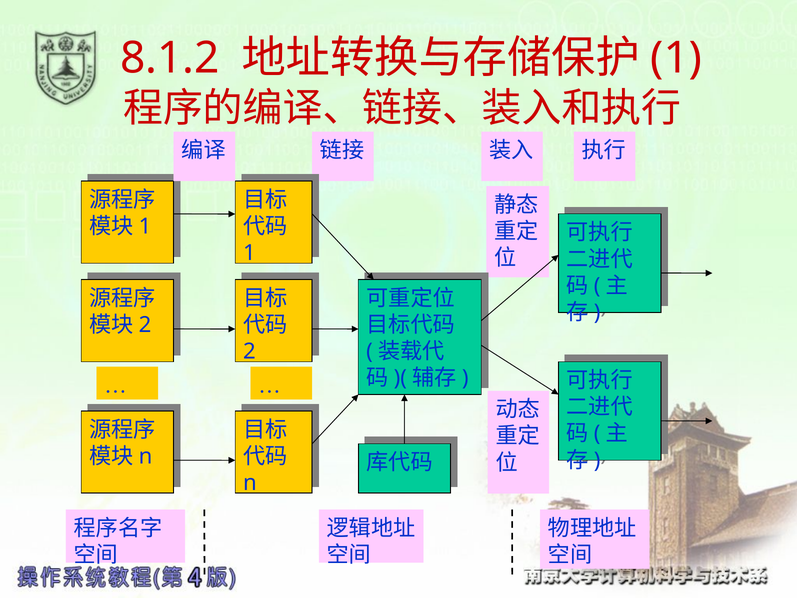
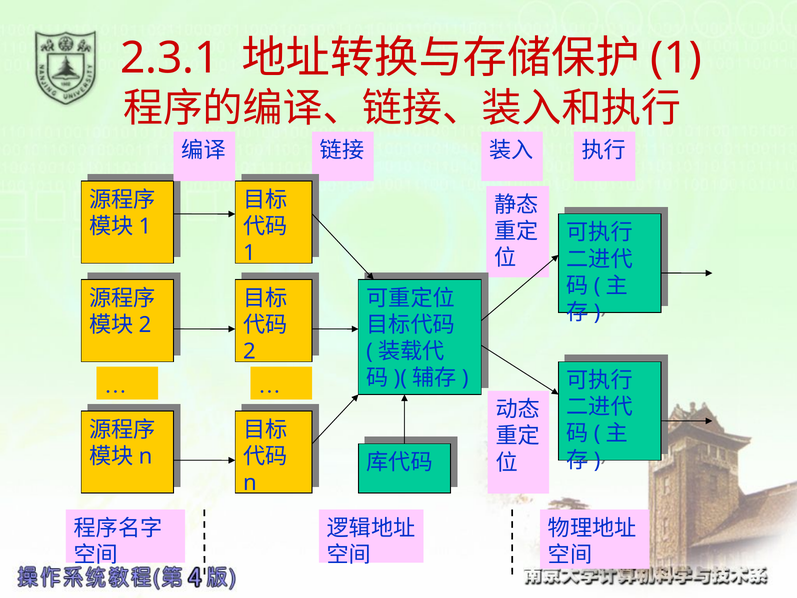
8.1.2: 8.1.2 -> 2.3.1 (170, 58)
